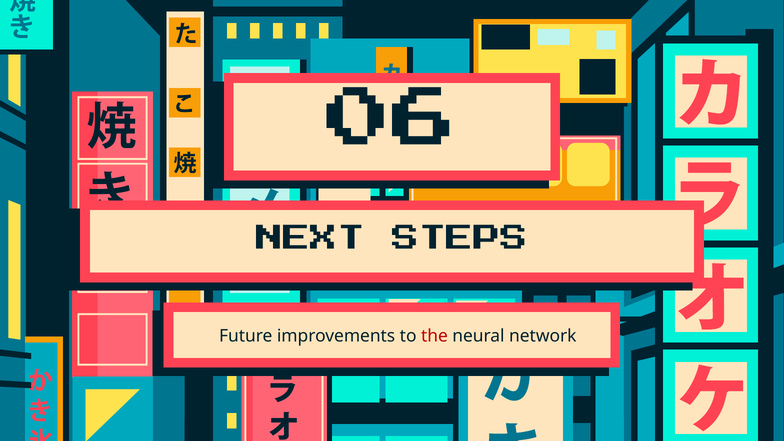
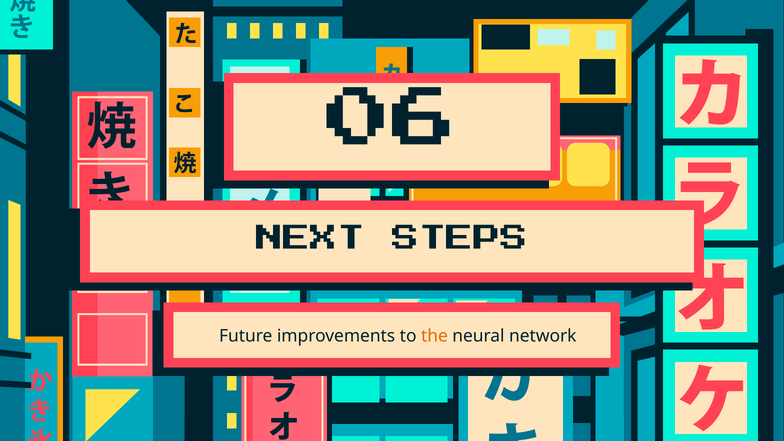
the colour: red -> orange (434, 336)
